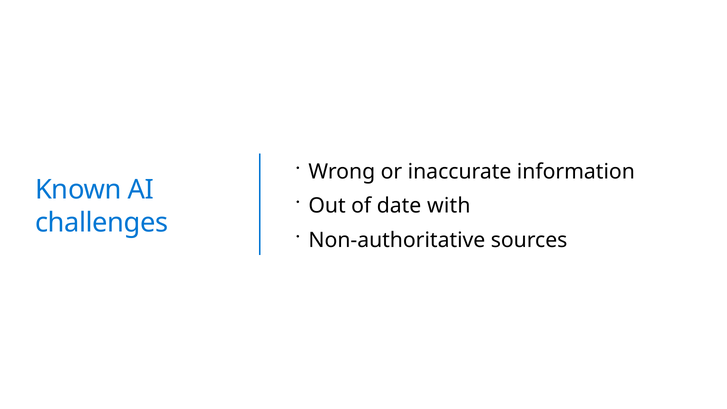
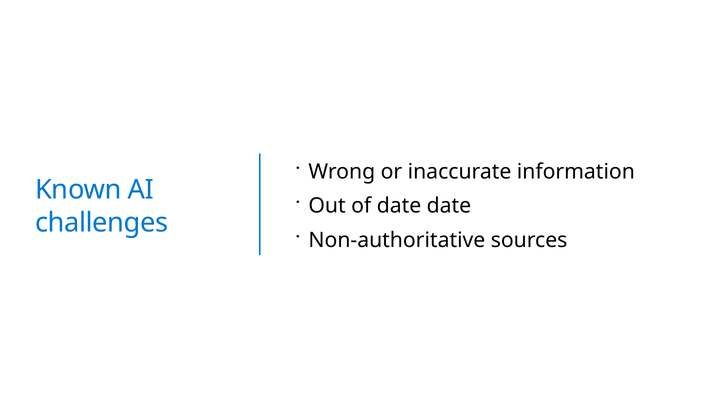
date with: with -> date (449, 206)
